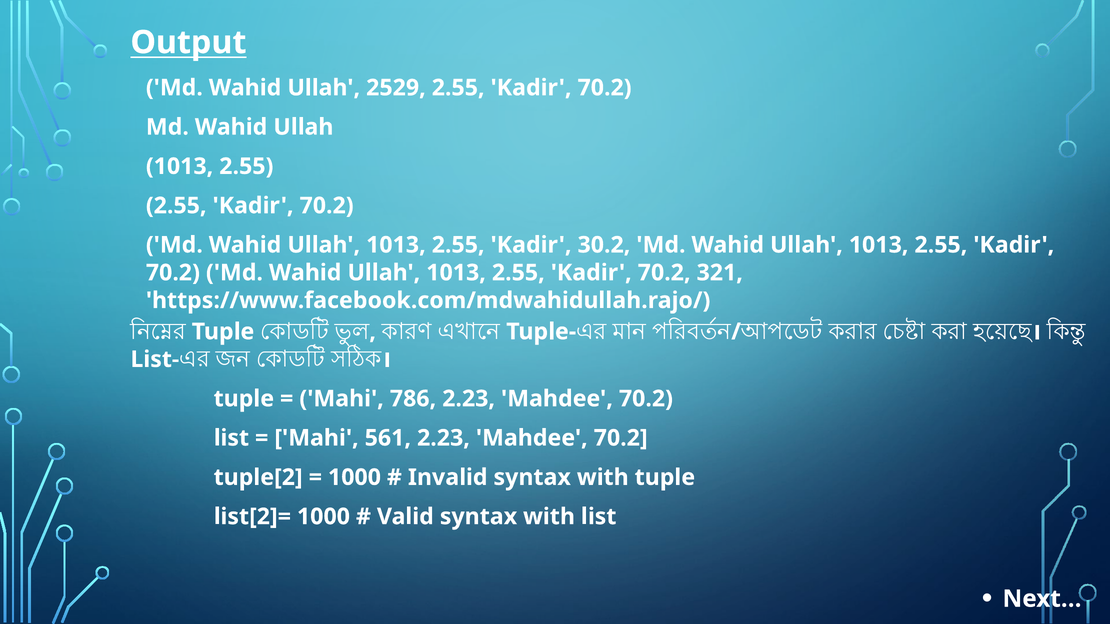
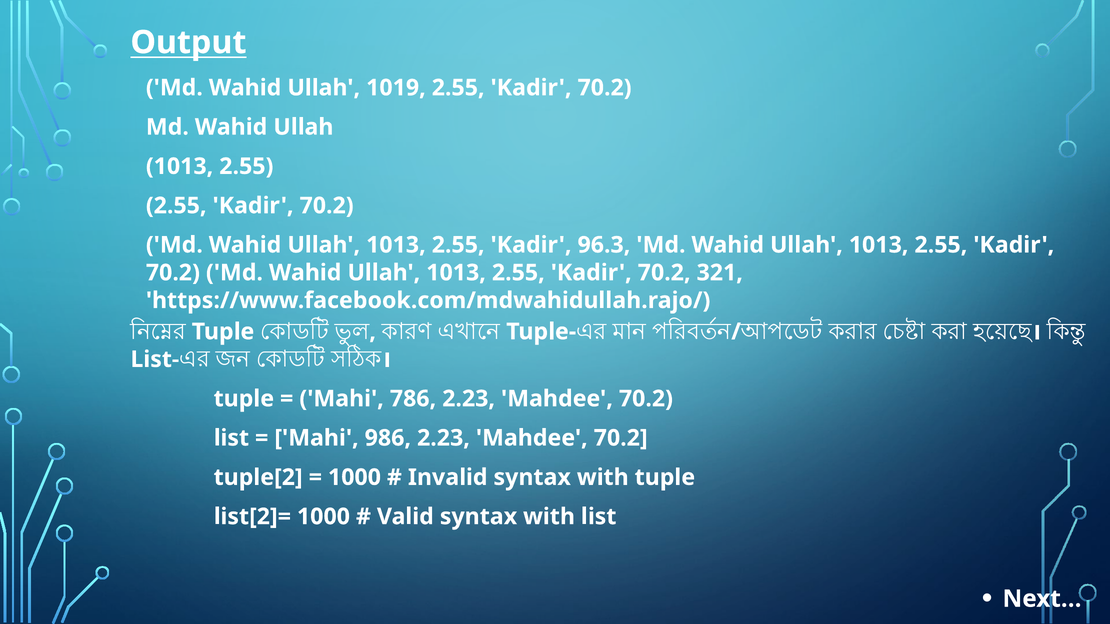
2529: 2529 -> 1019 (396, 88)
30.2: 30.2 -> 96.3 (604, 245)
561: 561 -> 986 (388, 438)
